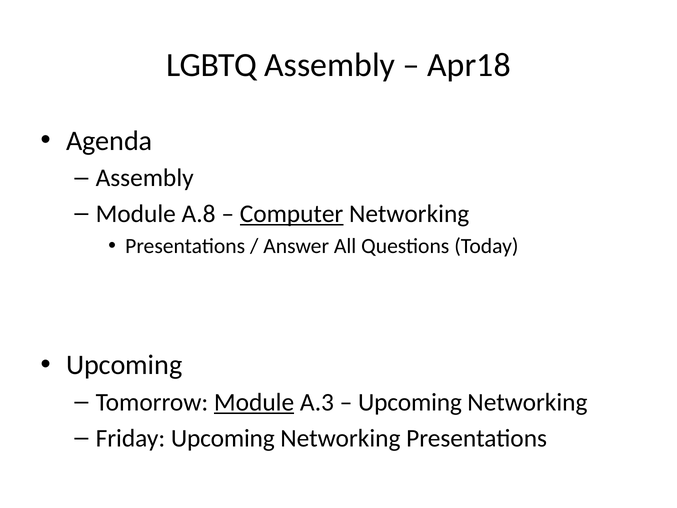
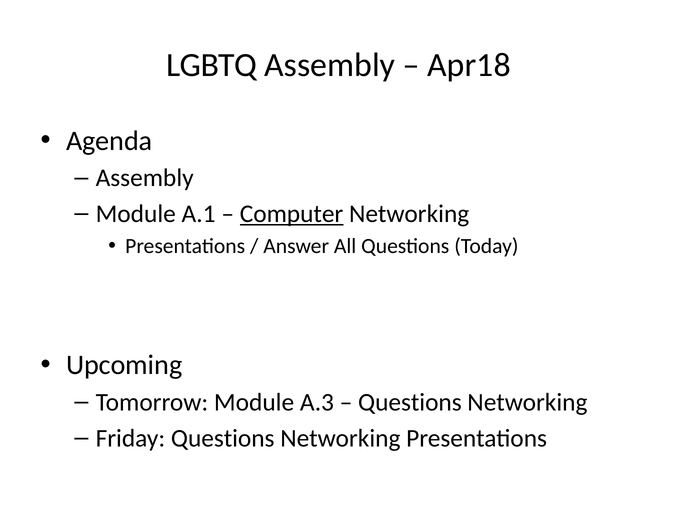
A.8: A.8 -> A.1 (199, 214)
Module underline: present -> none (254, 402)
Upcoming: Upcoming -> Questions (410, 402)
Friday Upcoming: Upcoming -> Questions (223, 438)
